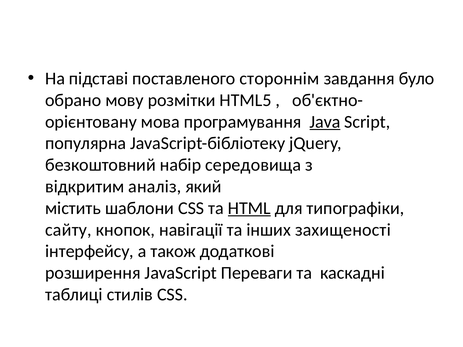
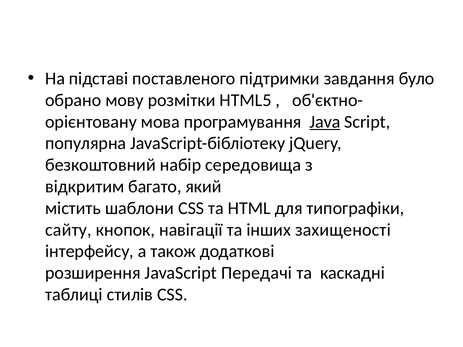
стороннім: стороннім -> підтримки (280, 79)
аналіз: аналіз -> багато (155, 187)
HTML underline: present -> none (249, 208)
Переваги: Переваги -> Передачі (257, 273)
